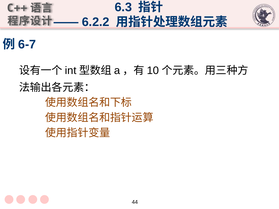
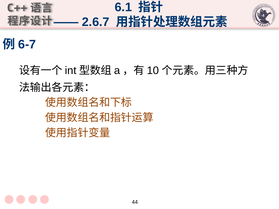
6.3: 6.3 -> 6.1 (123, 7)
6.2.2: 6.2.2 -> 2.6.7 (96, 22)
